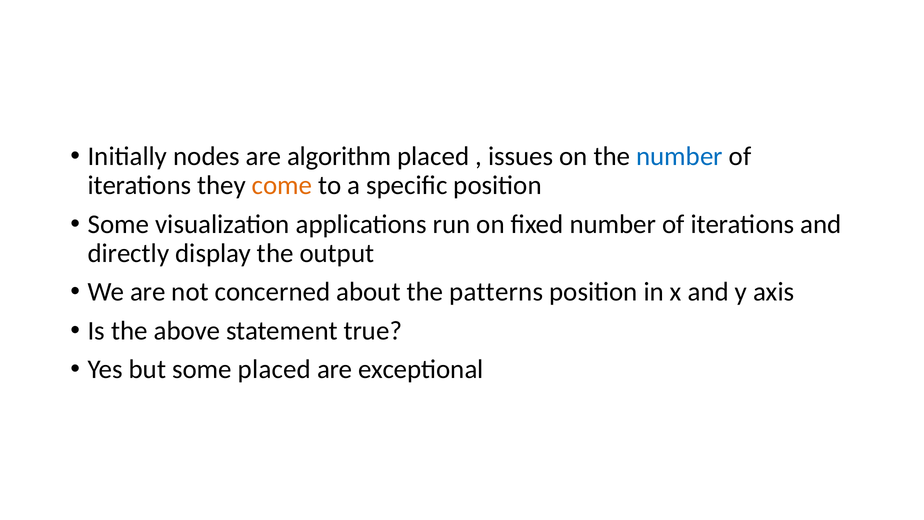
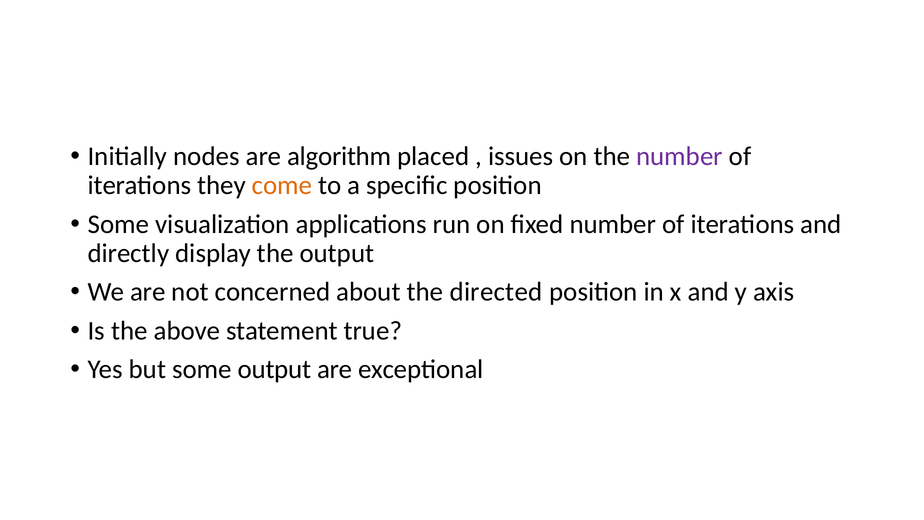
number colour: blue -> purple (679, 156)
patterns: patterns -> directed (496, 292)
some placed: placed -> output (275, 369)
